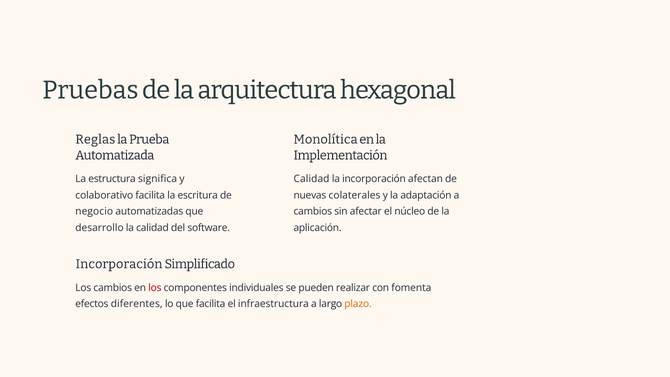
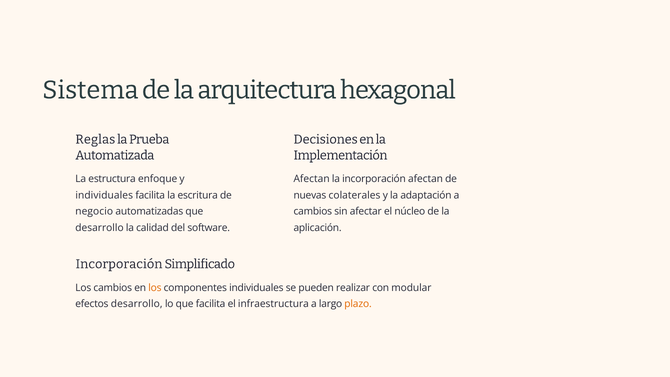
Pruebas: Pruebas -> Sistema (90, 90)
Monolítica: Monolítica -> Decisiones (326, 139)
significa: significa -> enfoque (158, 179)
Calidad: Calidad -> Afectan (312, 179)
colaborativo: colaborativo -> individuales (104, 195)
los colour: red -> orange (155, 288)
fomenta: fomenta -> modular (411, 288)
efectos diferentes: diferentes -> desarrollo (137, 304)
